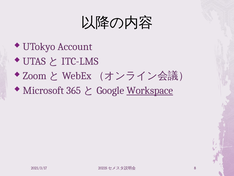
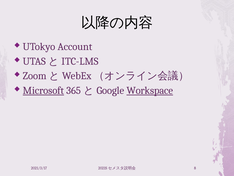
Microsoft underline: none -> present (43, 90)
